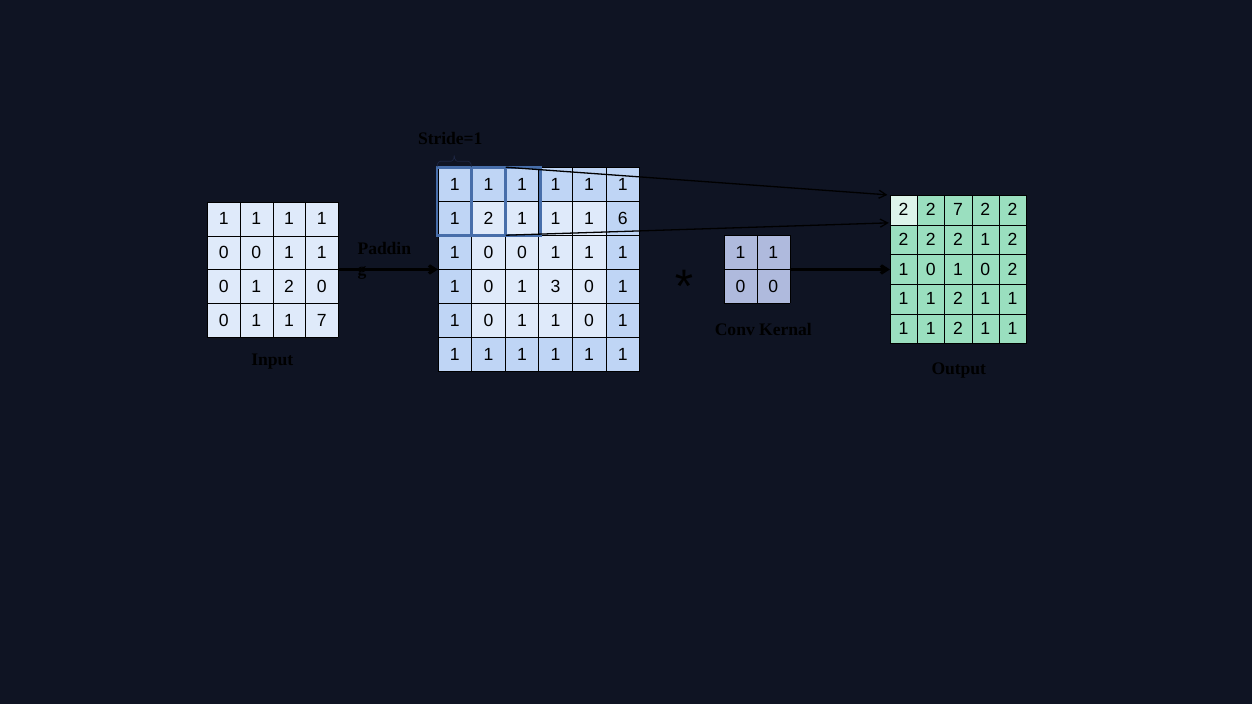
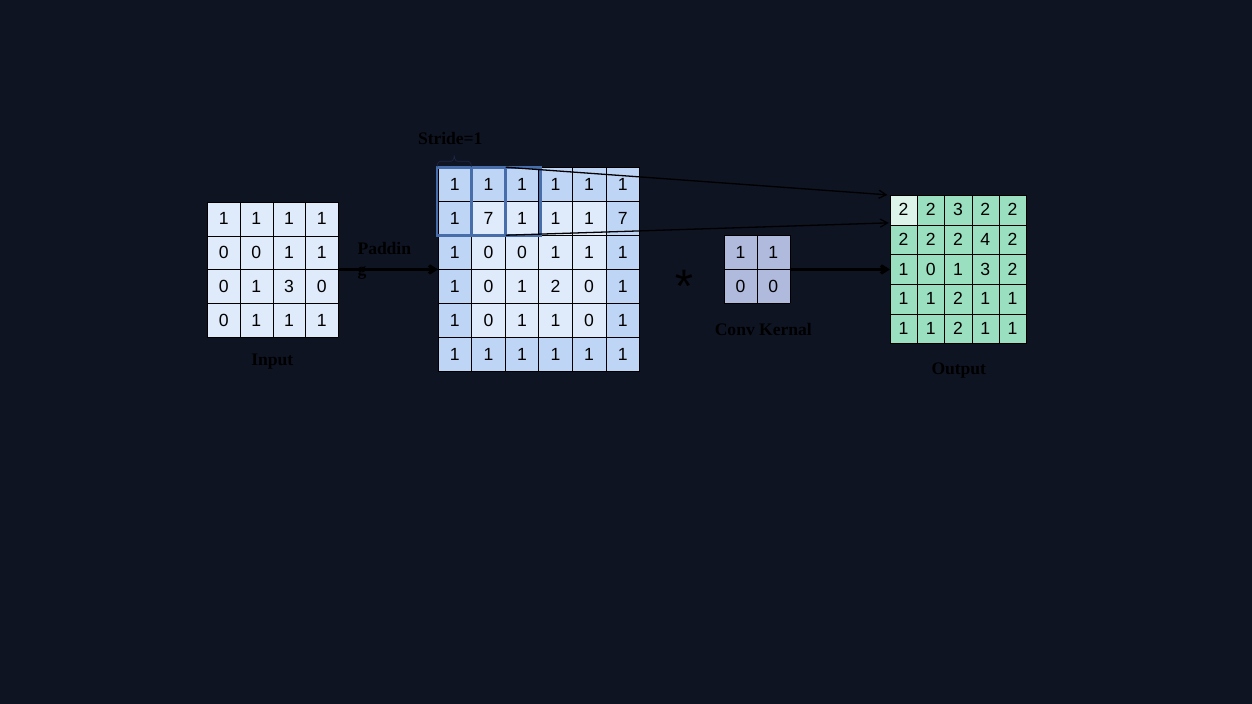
2 7: 7 -> 3 (958, 210)
2: 2 -> 7 (488, 219)
6: 6 -> 7 (623, 219)
2 2 1: 1 -> 4 (985, 240)
0: 0 -> 3 (985, 270)
2: 2 -> 3 (289, 287)
0 1 3: 3 -> 2 (556, 287)
7: 7 -> 1 (322, 321)
